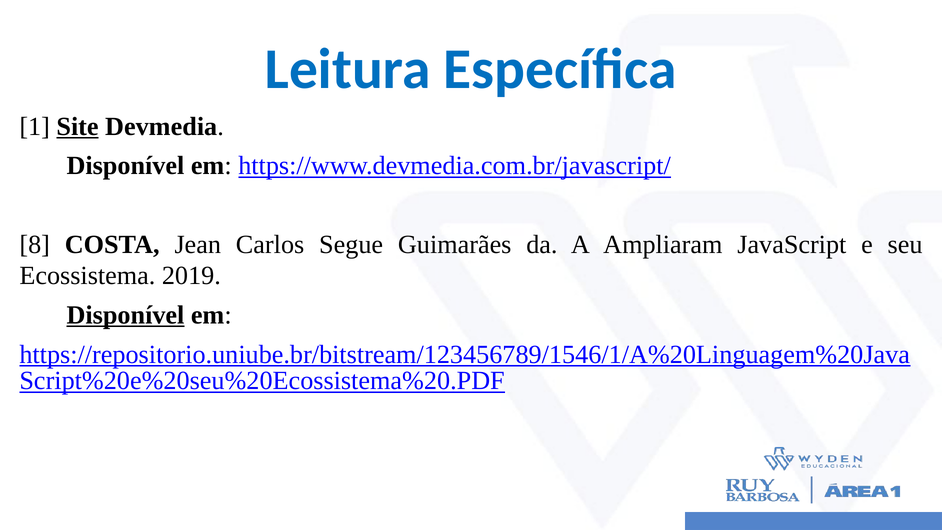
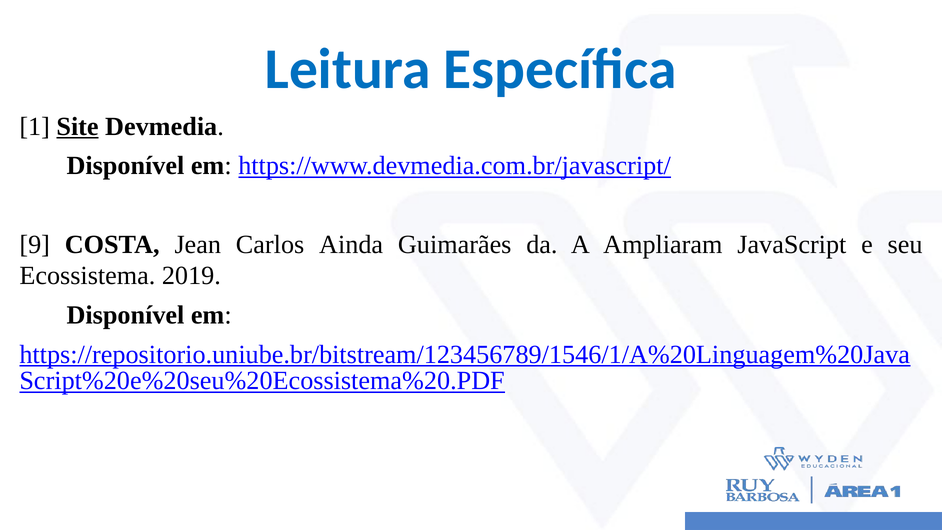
8: 8 -> 9 (35, 244)
Segue: Segue -> Ainda (351, 244)
Disponível underline: present -> none (125, 315)
